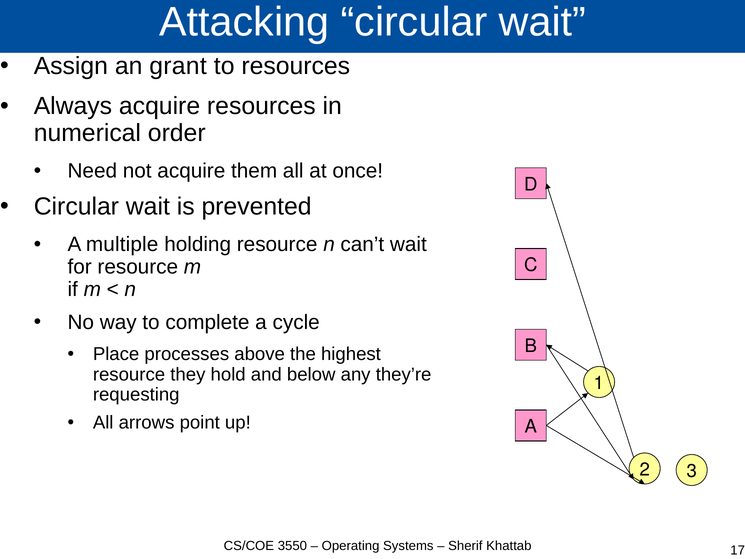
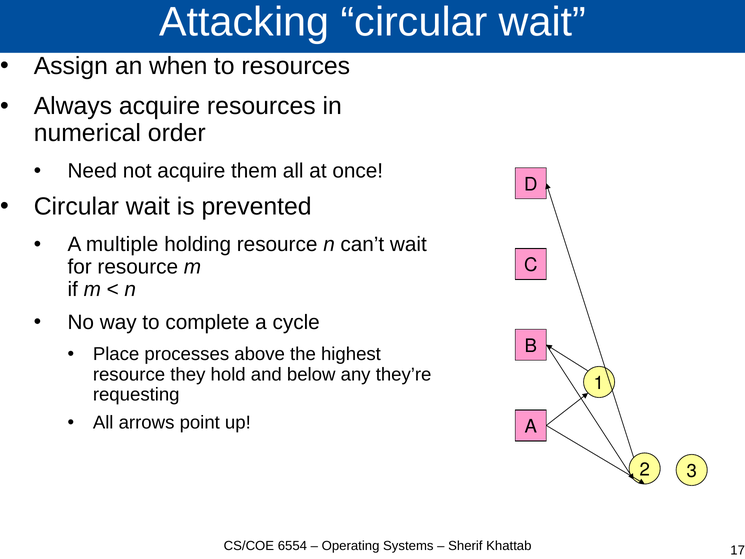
grant: grant -> when (178, 66)
3550: 3550 -> 6554 (292, 545)
